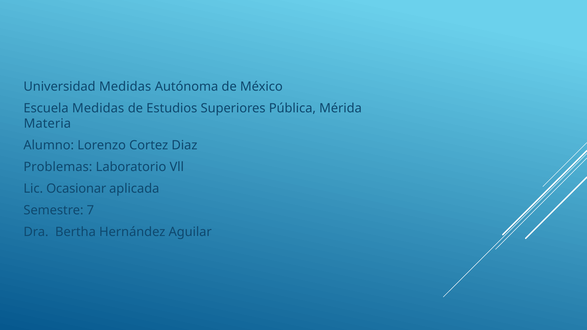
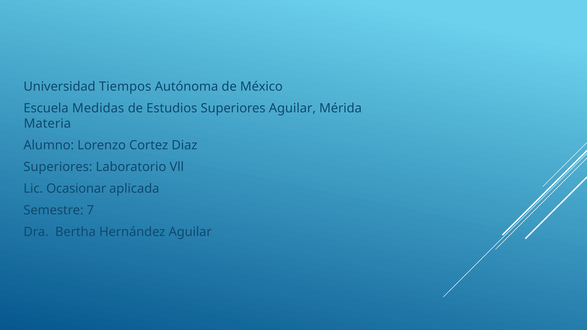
Universidad Medidas: Medidas -> Tiempos (125, 87)
Superiores Pública: Pública -> Aguilar (292, 108)
Problemas: Problemas -> Superiores (58, 167)
